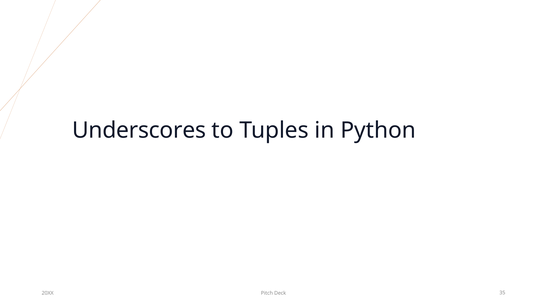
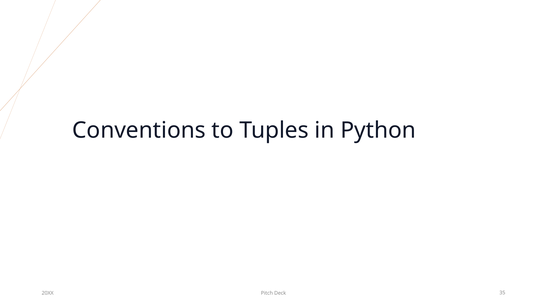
Underscores: Underscores -> Conventions (139, 131)
